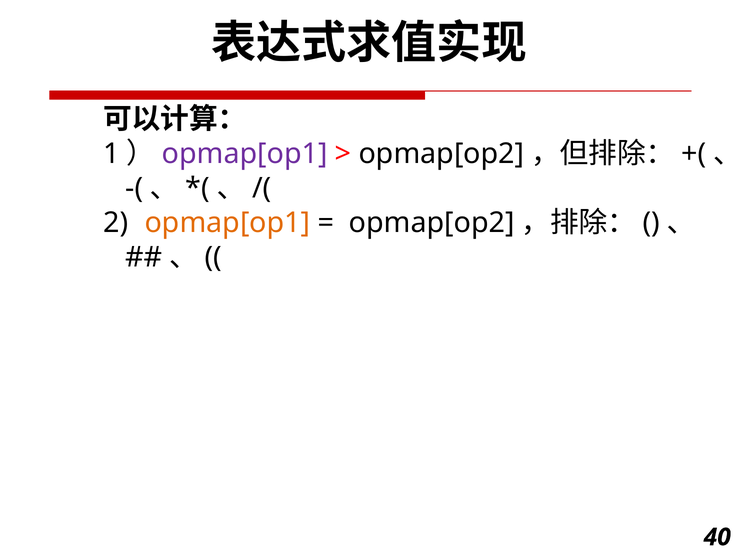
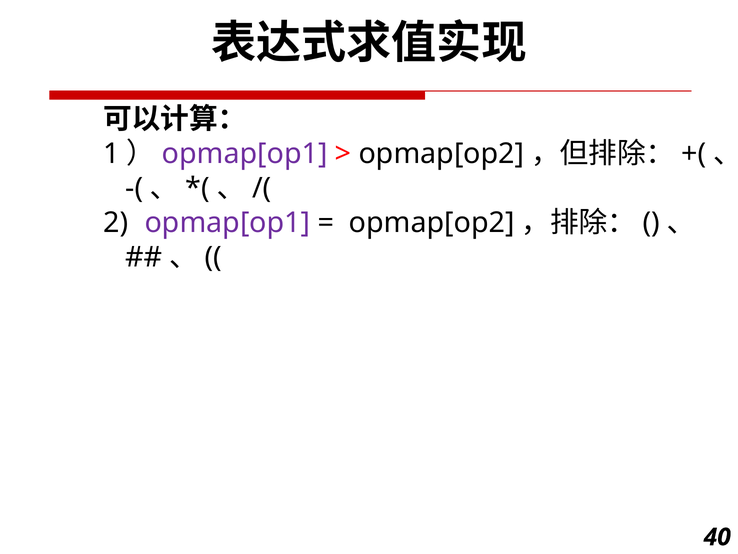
opmap[op1 colour: orange -> purple (227, 222)
